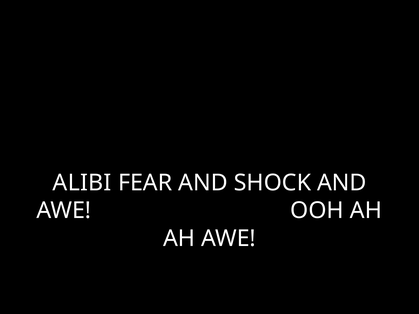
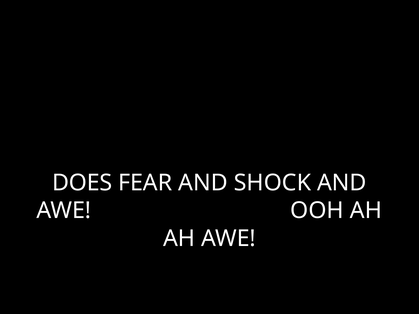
ALIBI: ALIBI -> DOES (82, 183)
